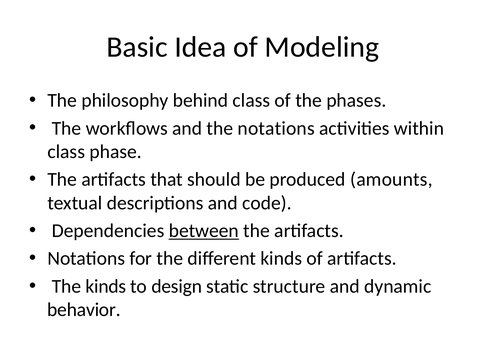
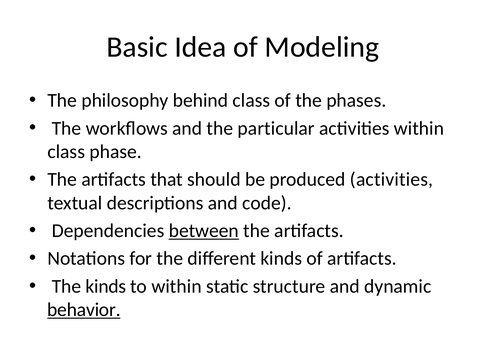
the notations: notations -> particular (276, 128)
produced amounts: amounts -> activities (392, 180)
to design: design -> within (177, 287)
behavior underline: none -> present (84, 310)
